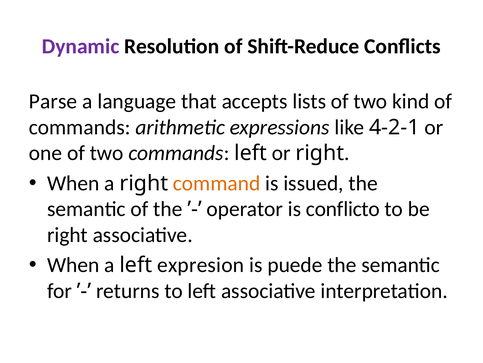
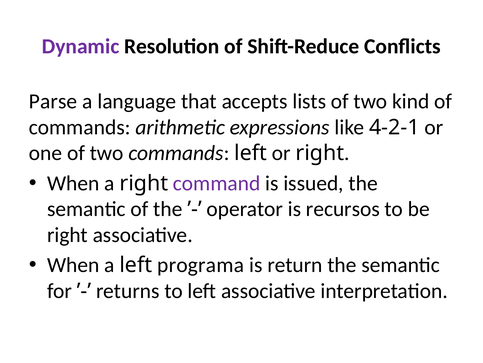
command colour: orange -> purple (217, 183)
conflicto: conflicto -> recursos (343, 209)
expresion: expresion -> programa (201, 265)
puede: puede -> return (295, 265)
